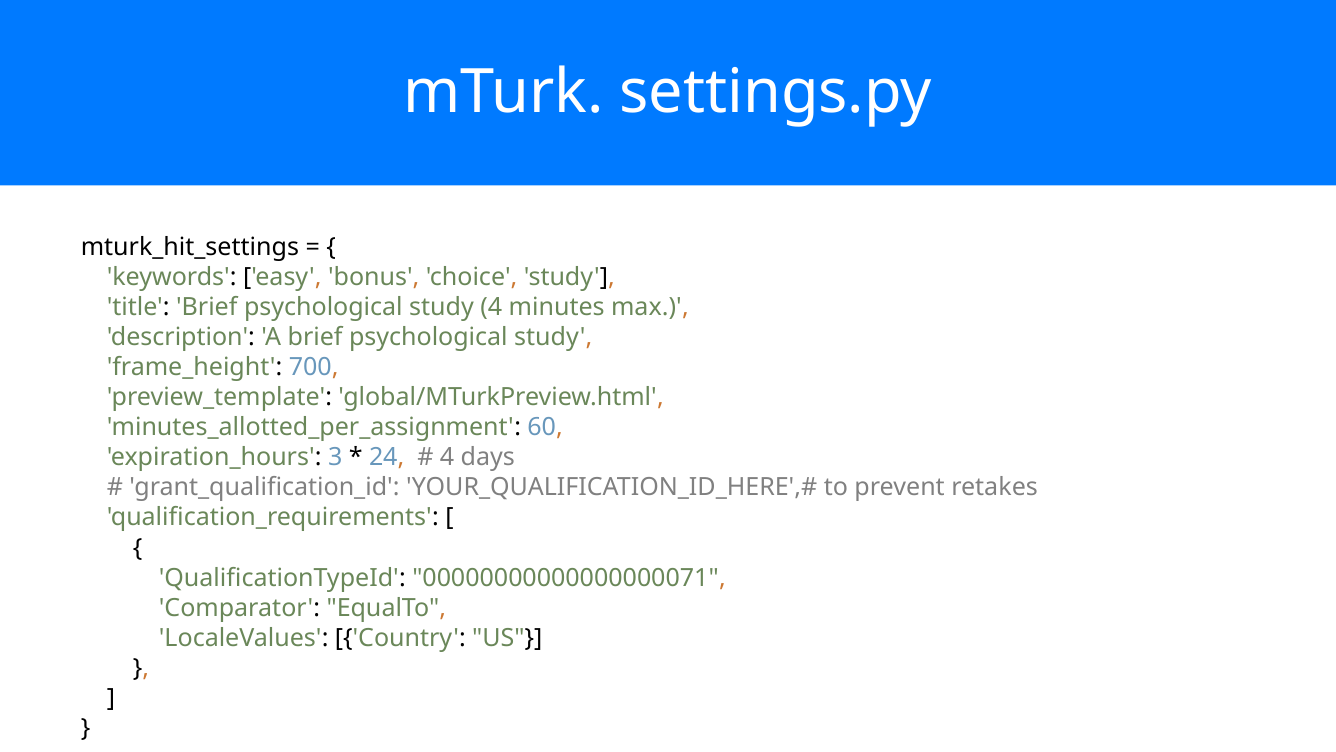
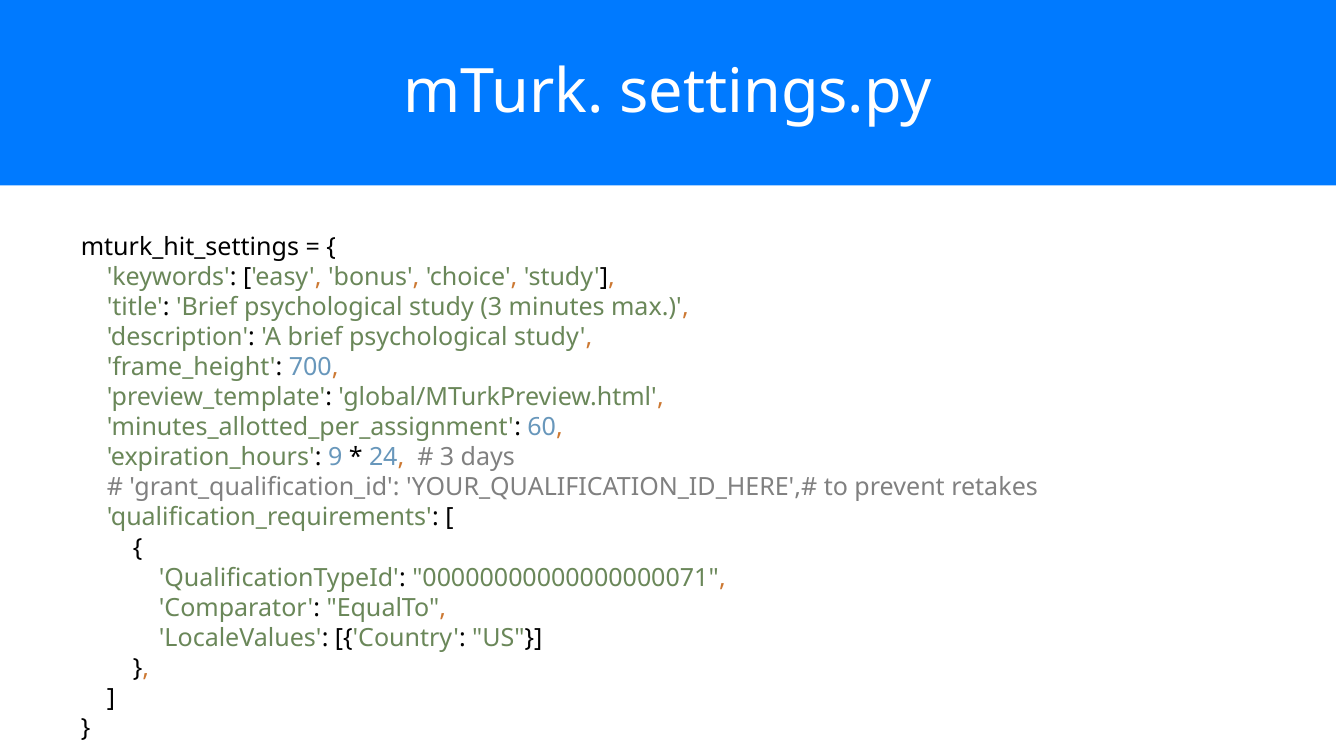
study 4: 4 -> 3 (491, 307)
3: 3 -> 9 (335, 457)
4: 4 -> 3 (447, 457)
